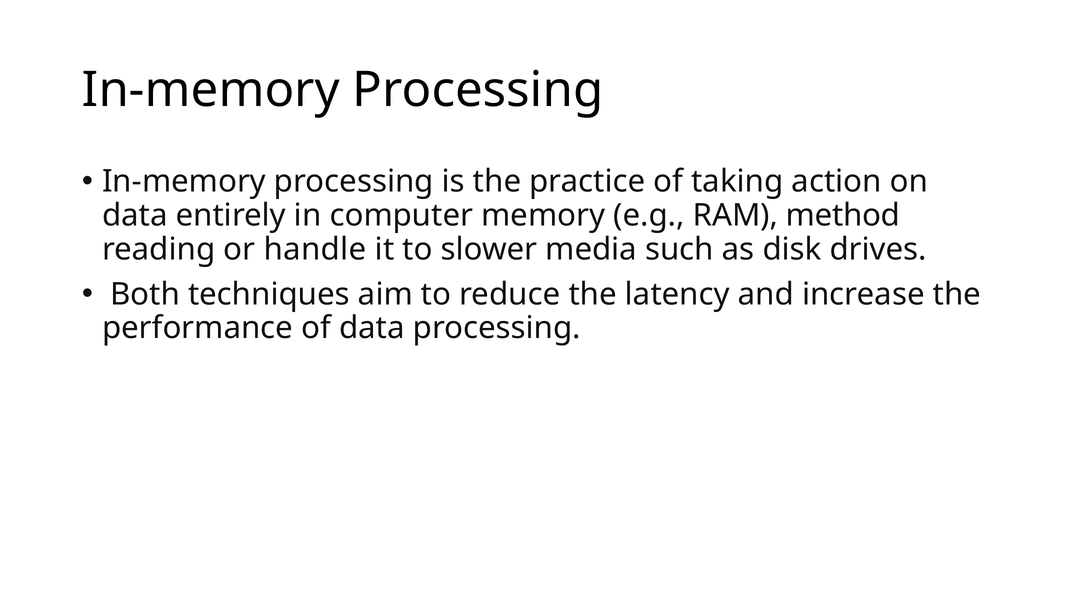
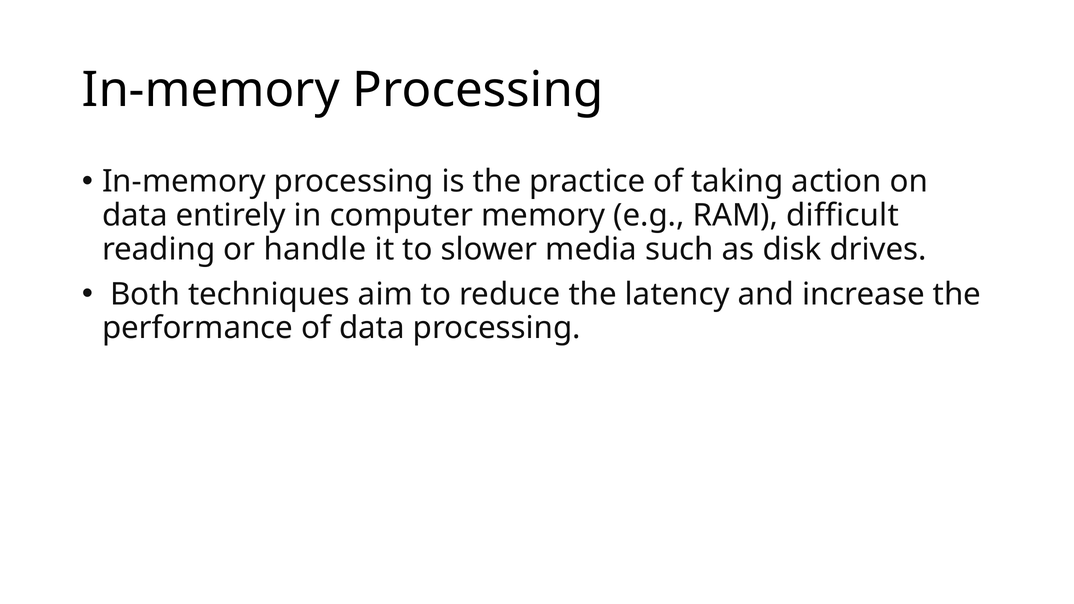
method: method -> difficult (843, 215)
